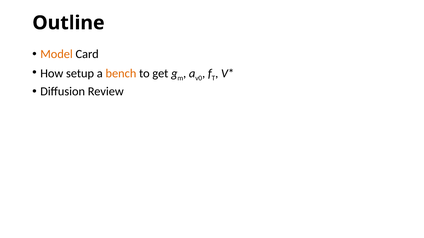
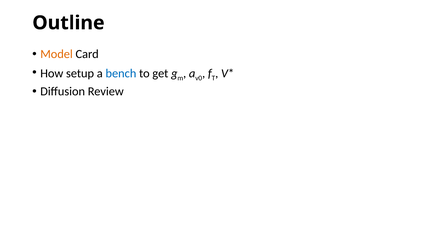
bench colour: orange -> blue (121, 74)
